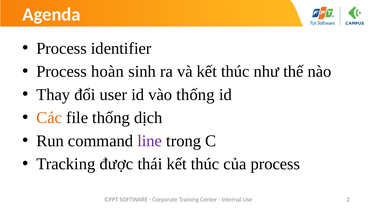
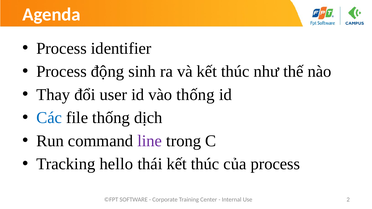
hoàn: hoàn -> động (108, 72)
Các colour: orange -> blue (49, 118)
được: được -> hello (116, 164)
